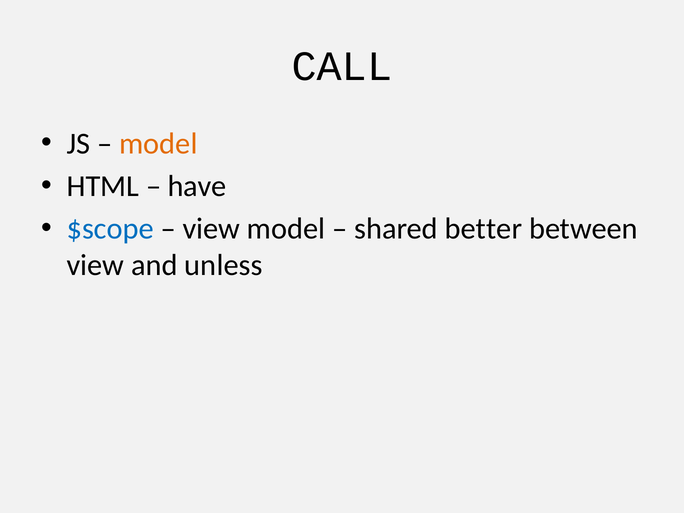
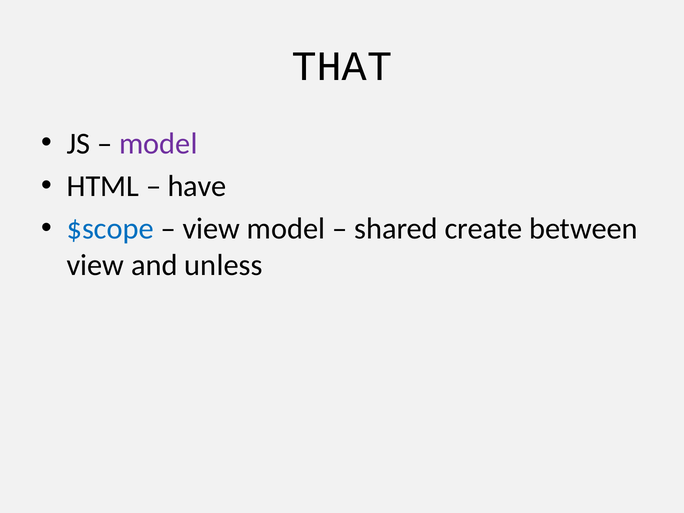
CALL: CALL -> THAT (342, 66)
model colour: orange -> purple (158, 144)
better: better -> create (484, 229)
